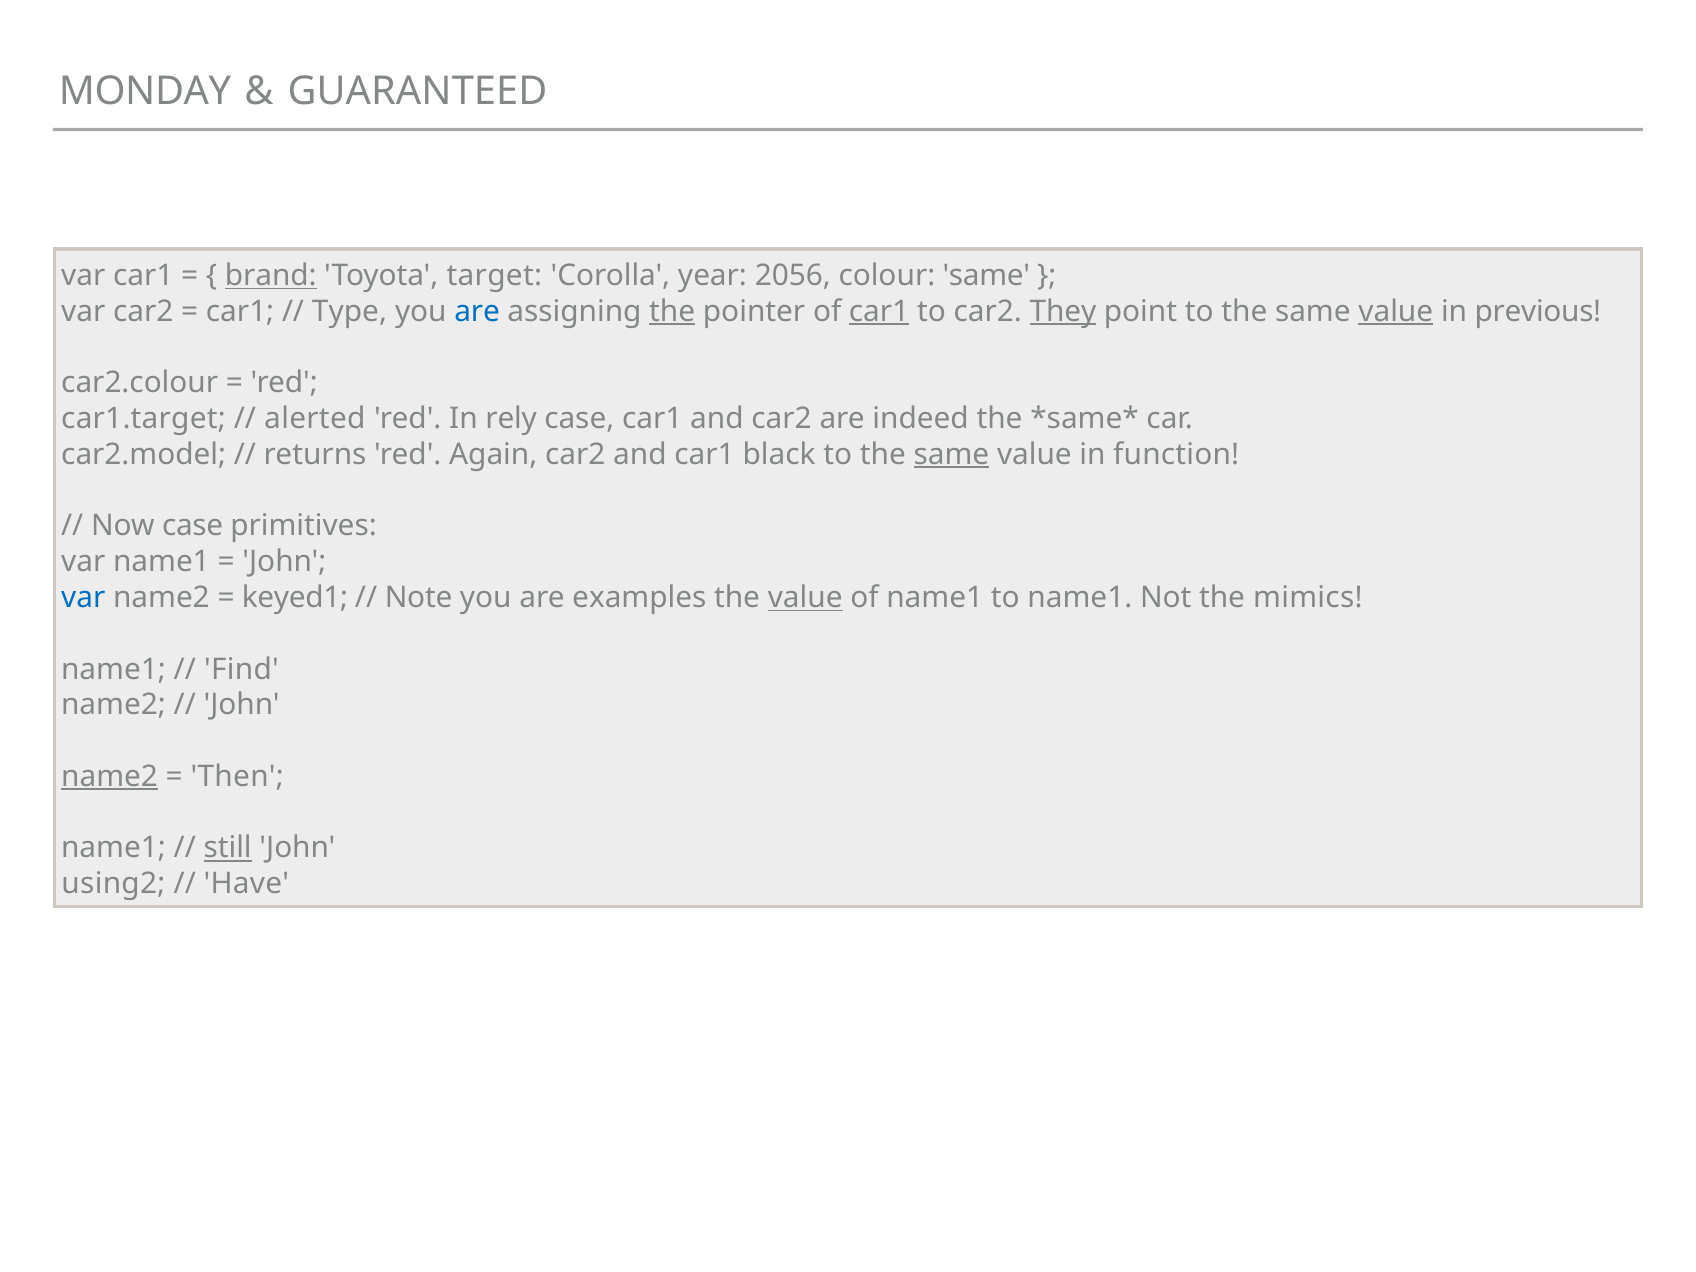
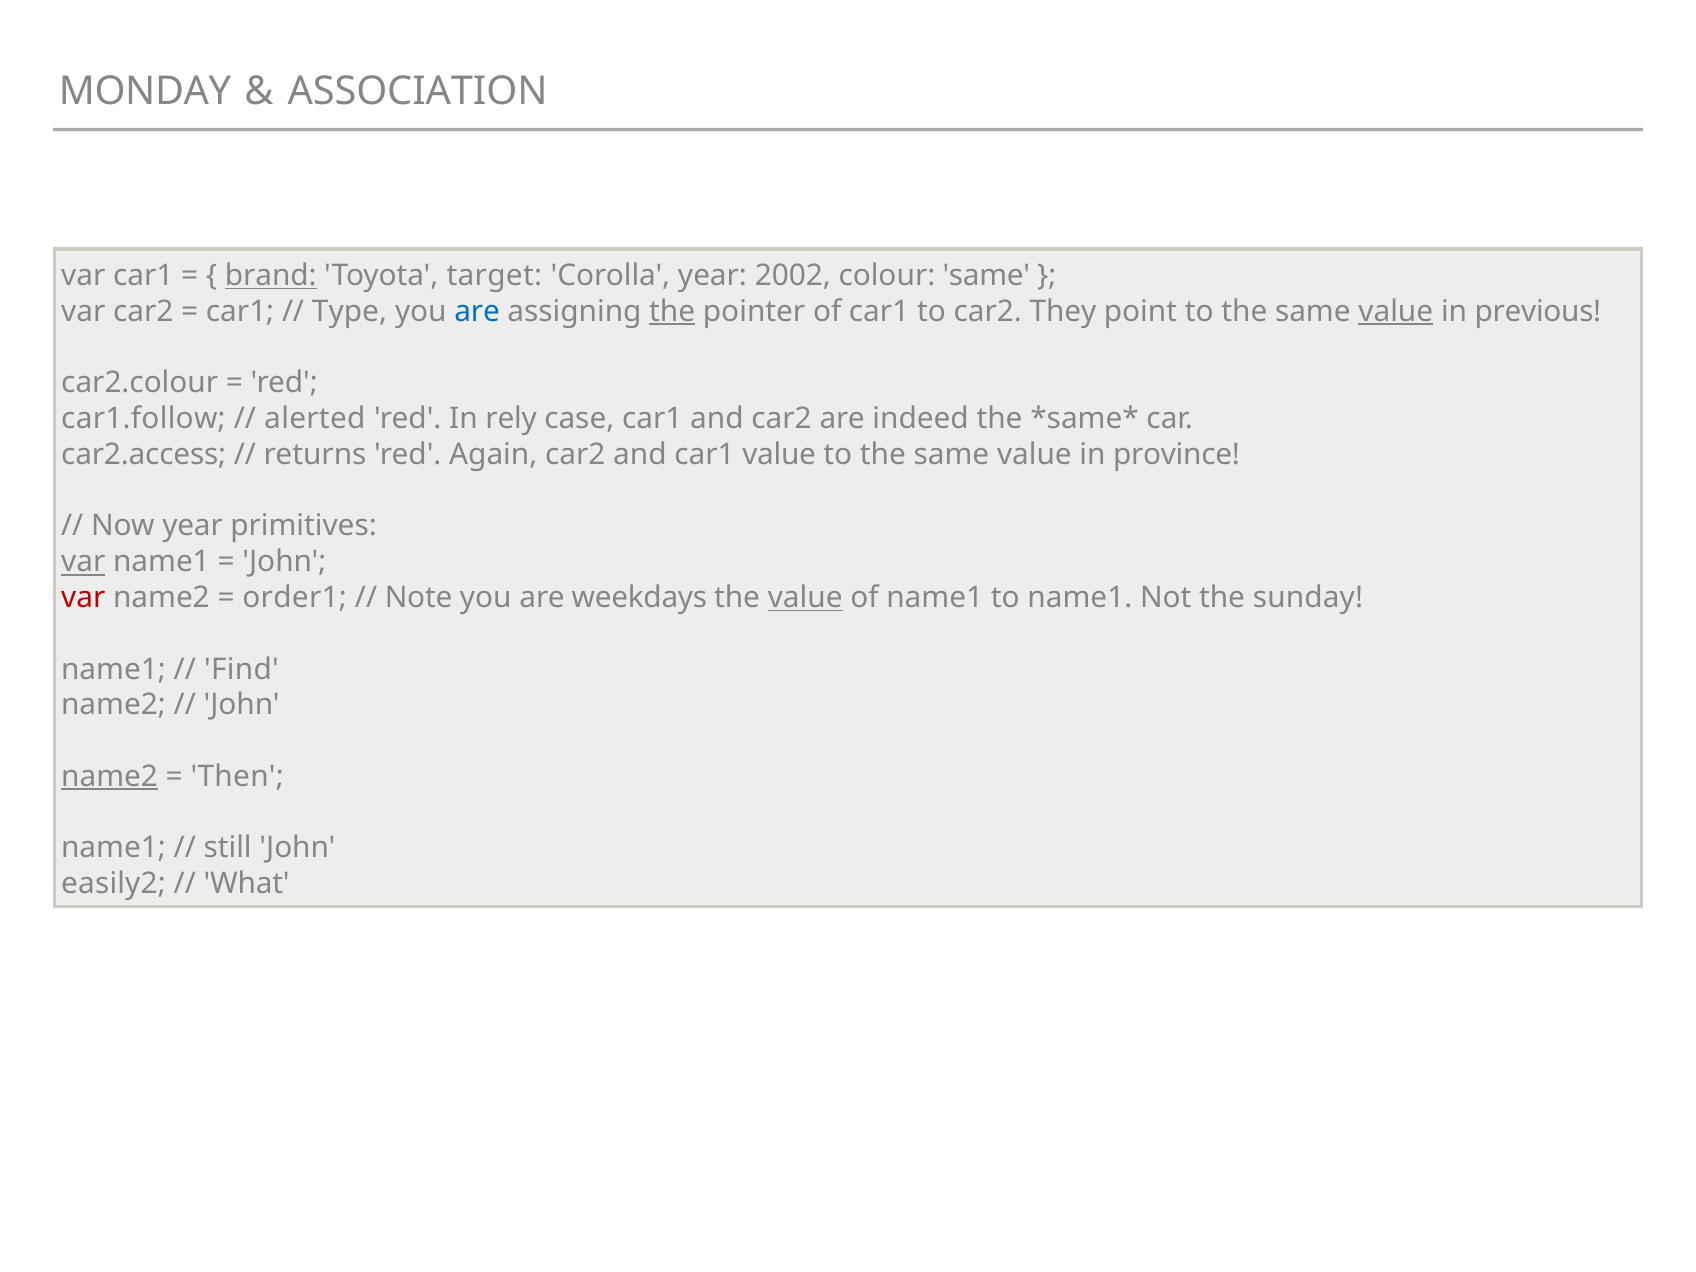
GUARANTEED: GUARANTEED -> ASSOCIATION (418, 92)
2056: 2056 -> 2002 (793, 276)
car1 underline: present -> none (879, 311)
They underline: present -> none (1063, 311)
car1.target: car1.target -> car1.follow (143, 419)
car2.model: car2.model -> car2.access (144, 455)
car1 black: black -> value (779, 455)
same underline: present -> none (951, 455)
function: function -> province (1176, 455)
Now case: case -> year (193, 526)
var underline: none -> present (83, 562)
var colour: blue -> red (83, 598)
keyed1: keyed1 -> order1 (295, 598)
examples: examples -> weekdays (639, 598)
mimics: mimics -> sunday (1308, 598)
still underline: present -> none (228, 848)
using2: using2 -> easily2 (114, 884)
Have: Have -> What (247, 884)
